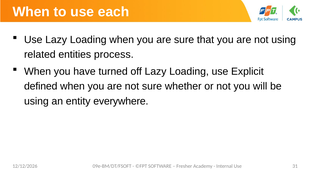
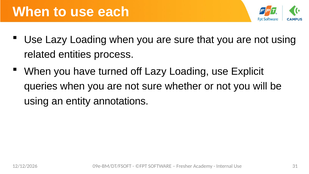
defined: defined -> queries (41, 86)
everywhere: everywhere -> annotations (121, 101)
